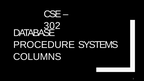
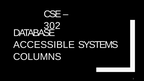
PROCEDURE: PROCEDURE -> ACCESSIBLE (44, 45)
